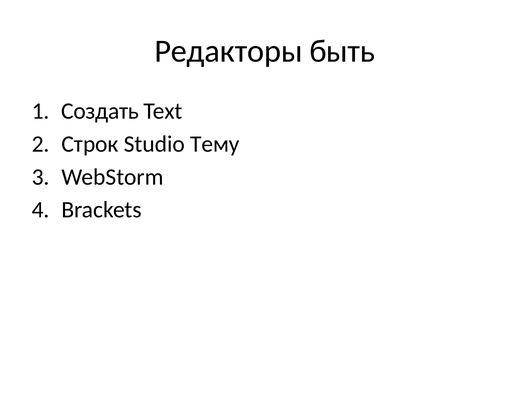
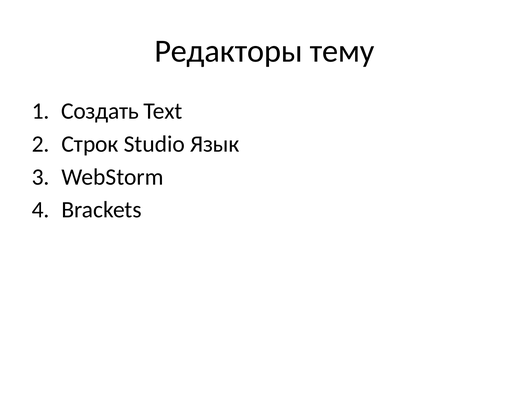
быть: быть -> тему (342, 51)
Тему: Тему -> Язык (215, 144)
